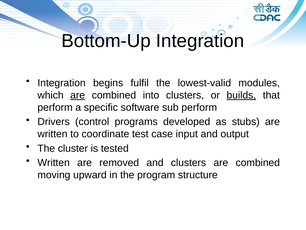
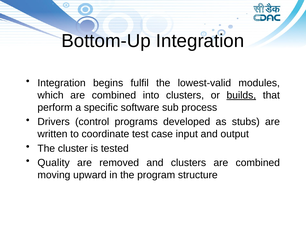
are underline: present -> none (78, 95)
sub perform: perform -> process (199, 107)
Written: Written -> Quality (54, 162)
